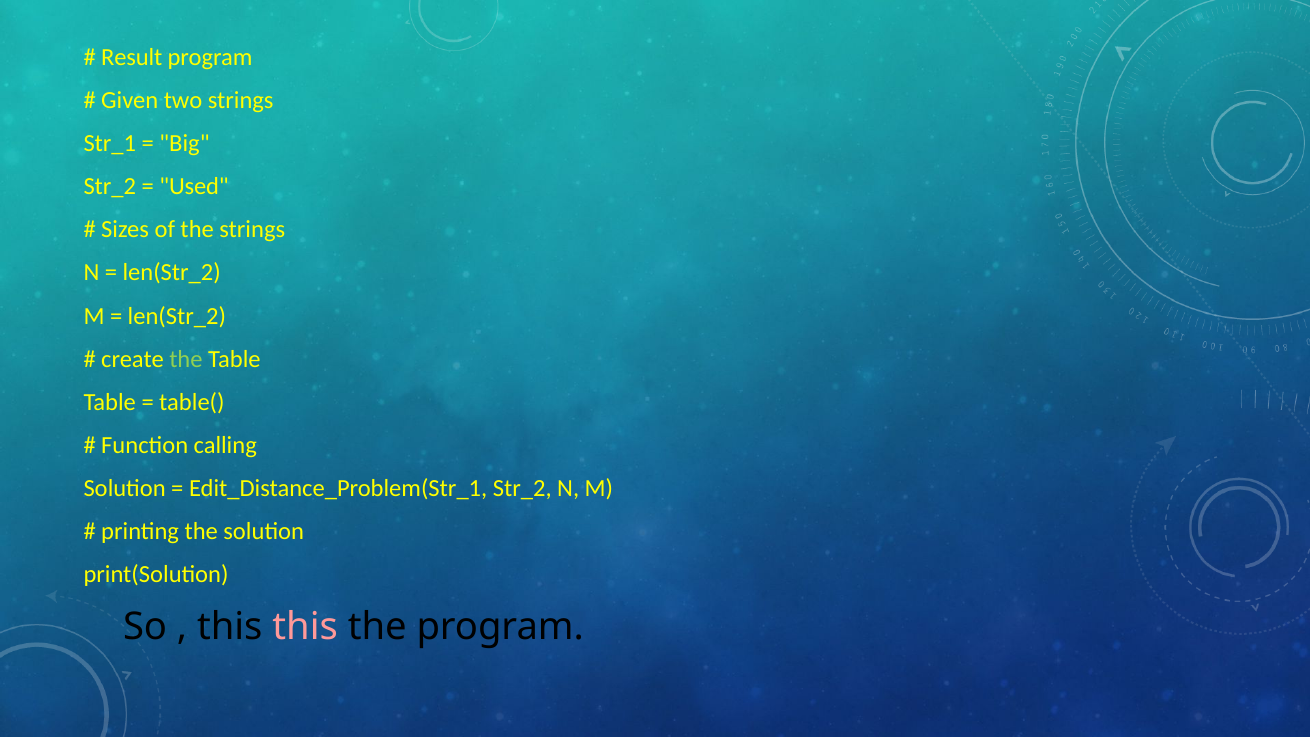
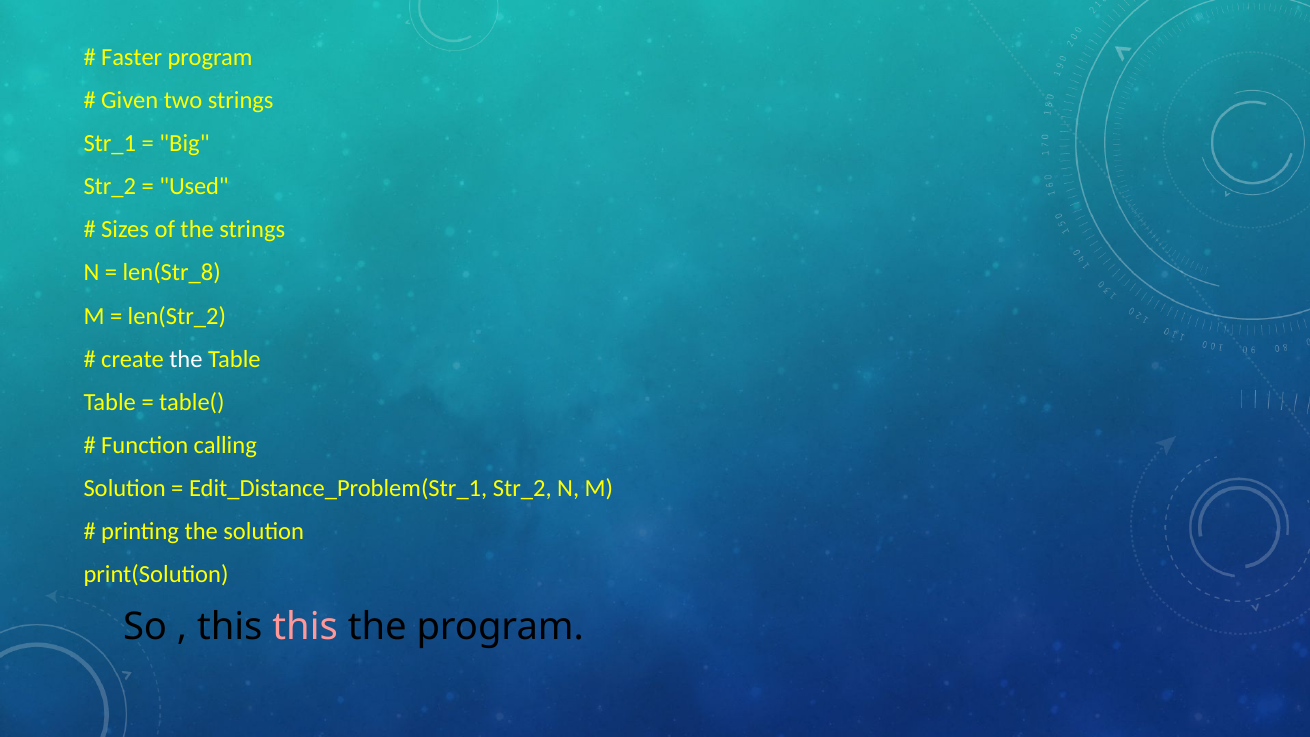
Result: Result -> Faster (132, 57)
len(Str_2: len(Str_2 -> len(Str_8 (172, 273)
the colour: light green -> white (186, 359)
